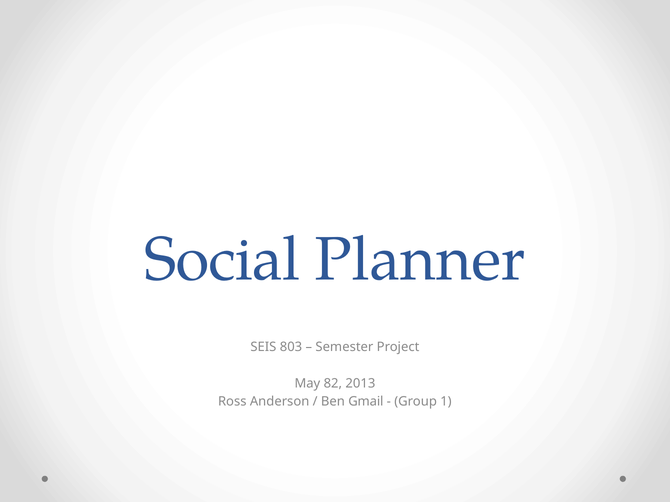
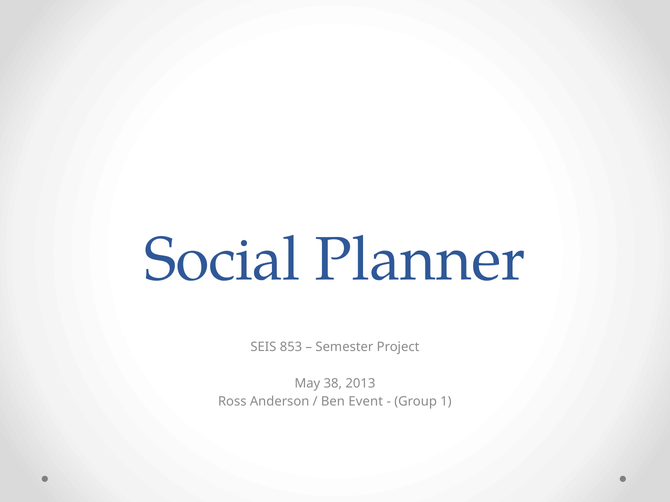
803: 803 -> 853 (291, 347)
82: 82 -> 38 (333, 384)
Gmail: Gmail -> Event (366, 402)
